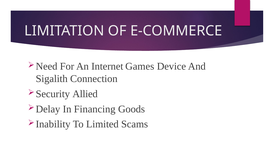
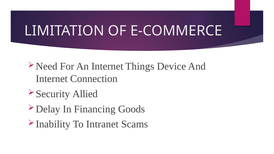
Games: Games -> Things (140, 66)
Sigalith: Sigalith -> Internet (52, 79)
Limited: Limited -> Intranet (102, 124)
